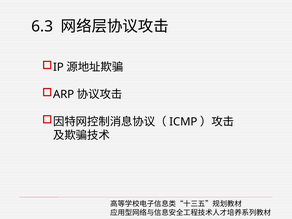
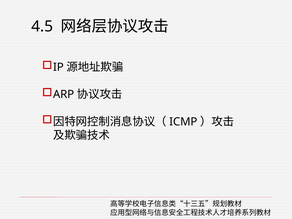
6.3: 6.3 -> 4.5 (42, 27)
